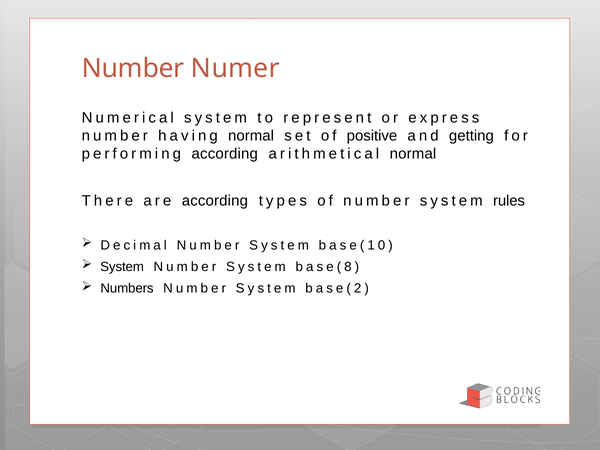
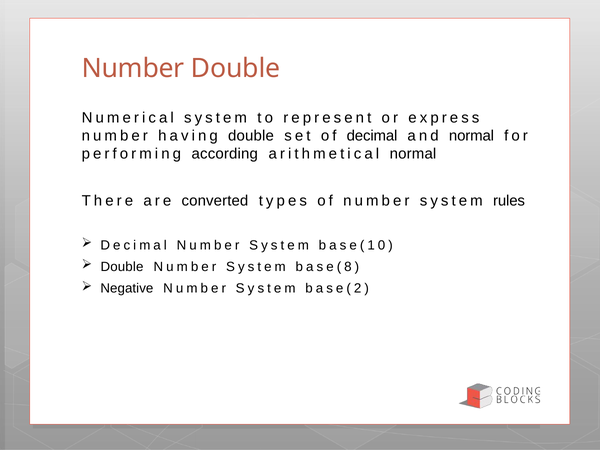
Number Numer: Numer -> Double (236, 69)
having normal: normal -> double (251, 136)
of positive: positive -> decimal (372, 136)
and getting: getting -> normal (471, 136)
are according: according -> converted (215, 201)
System: System -> Double (122, 267)
Numbers: Numbers -> Negative (127, 288)
